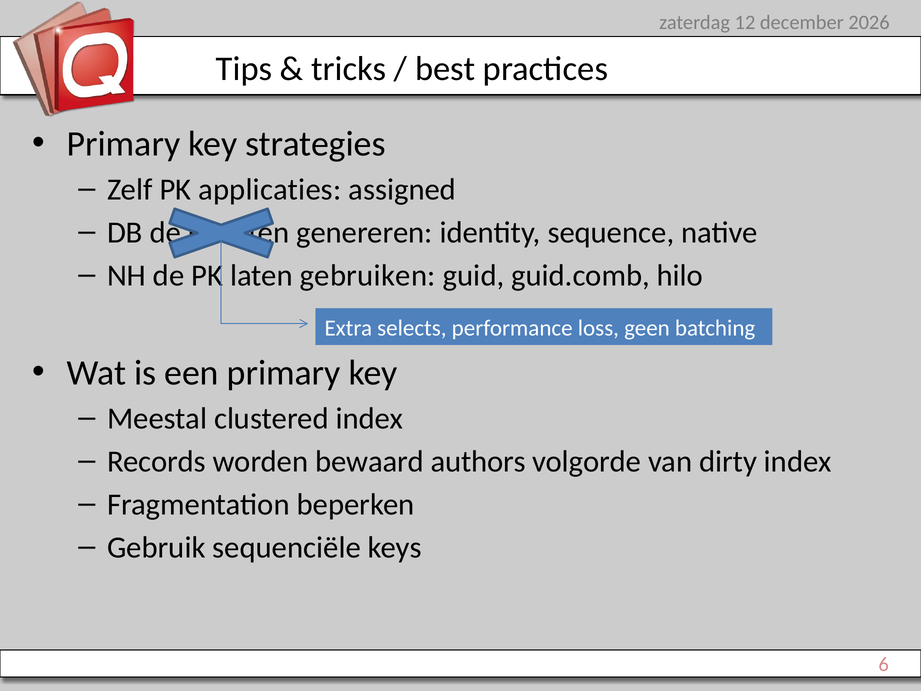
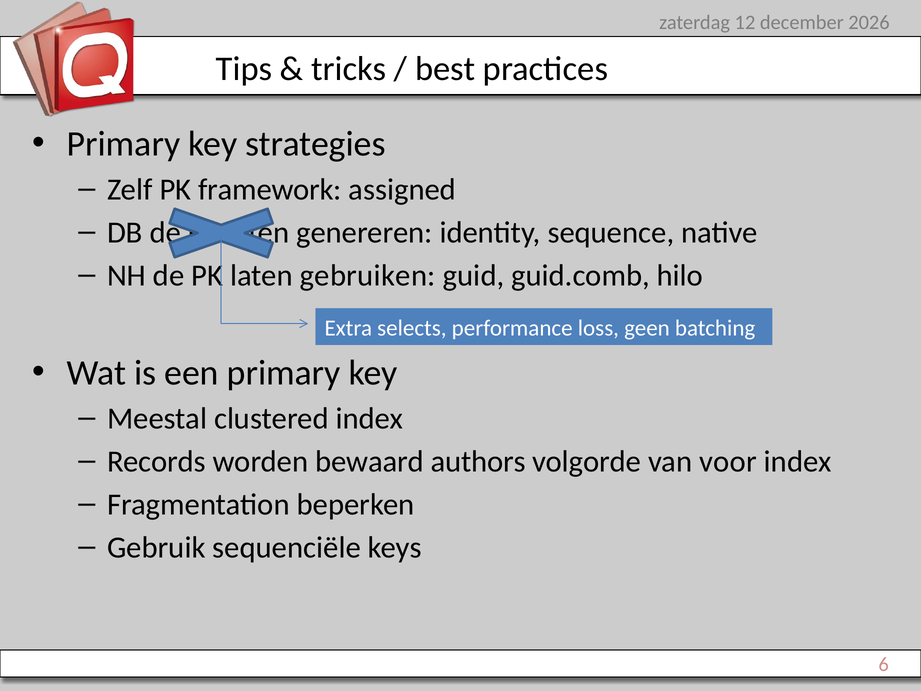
applicaties: applicaties -> framework (270, 189)
dirty: dirty -> voor (728, 461)
